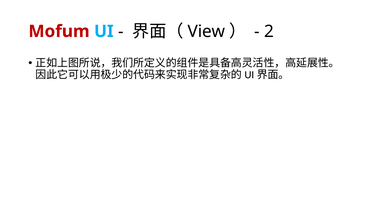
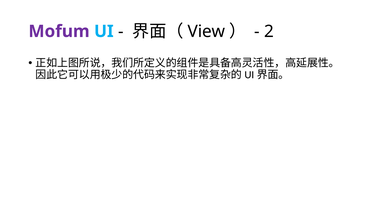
Mofum colour: red -> purple (59, 31)
